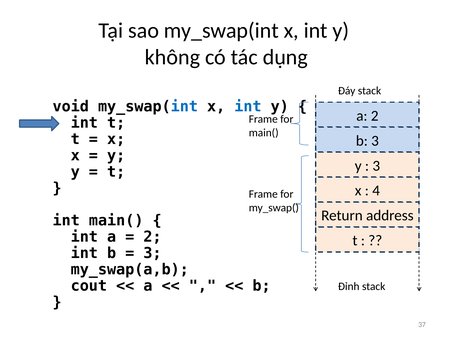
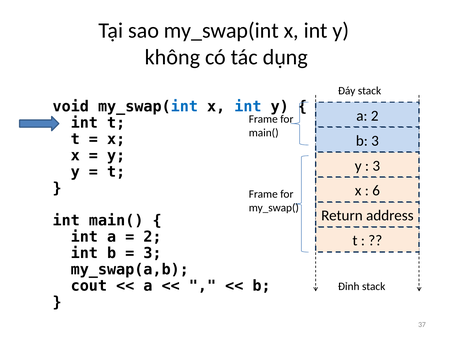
4: 4 -> 6 (376, 191)
